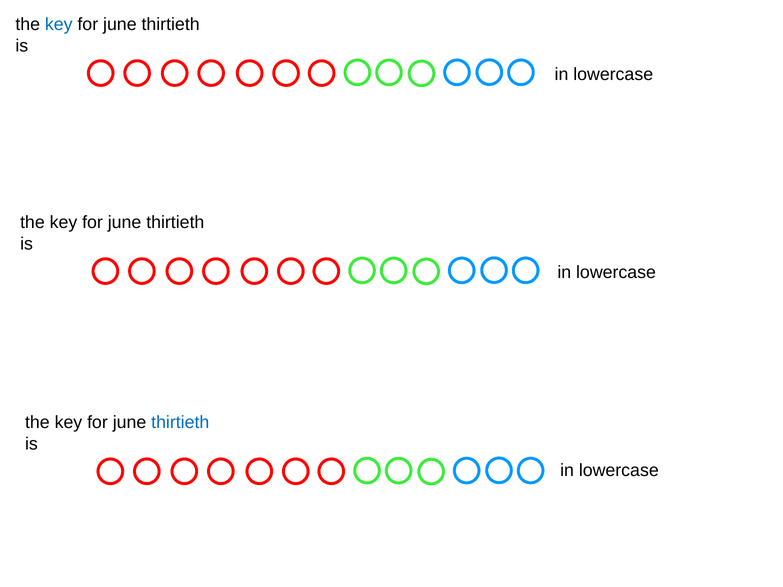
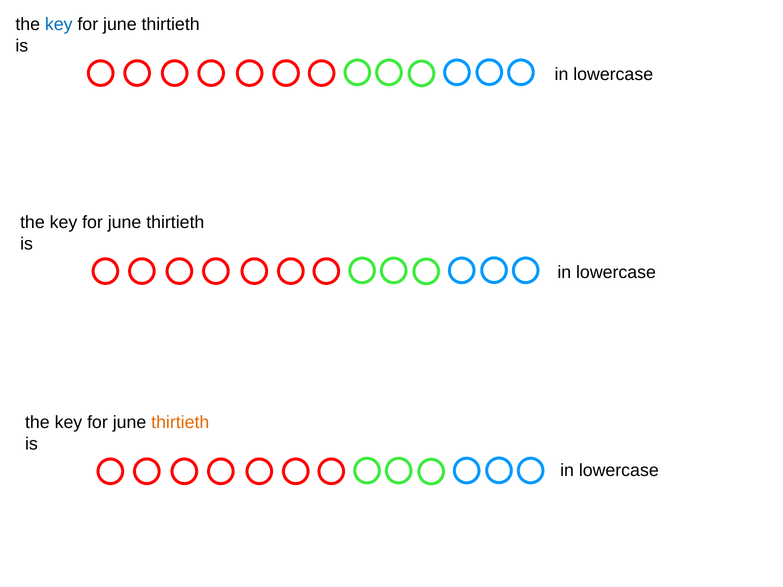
thirtieth colour: blue -> orange (180, 423)
